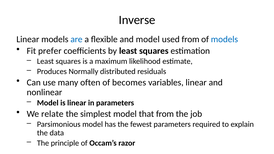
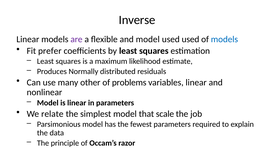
are colour: blue -> purple (76, 39)
used from: from -> used (190, 39)
often: often -> other (90, 82)
becomes: becomes -> problems (129, 82)
that from: from -> scale (165, 114)
